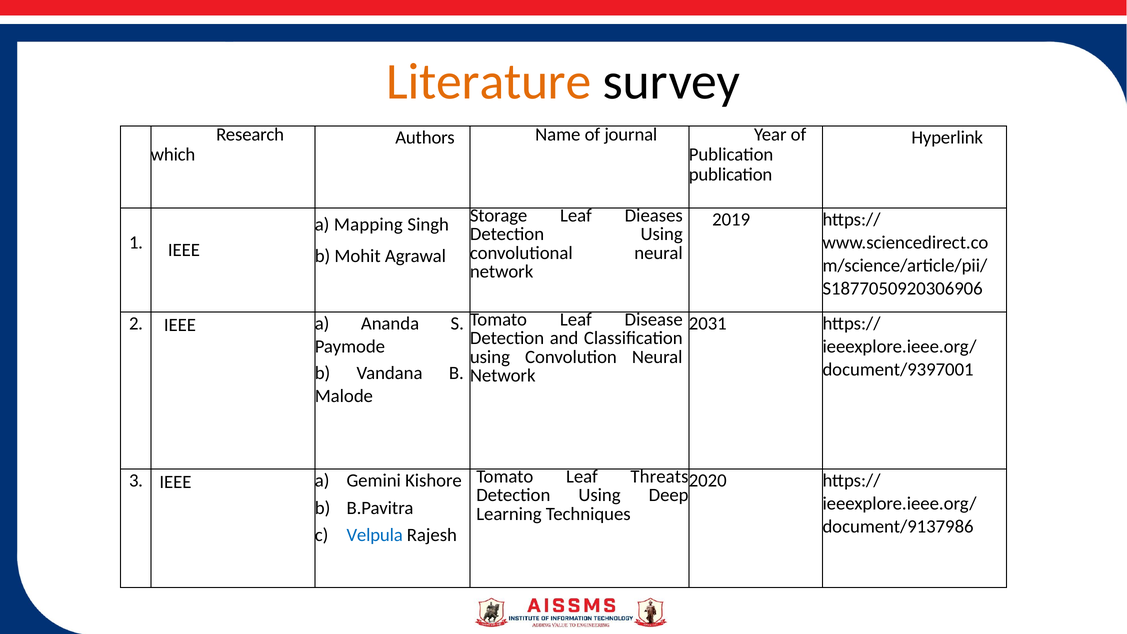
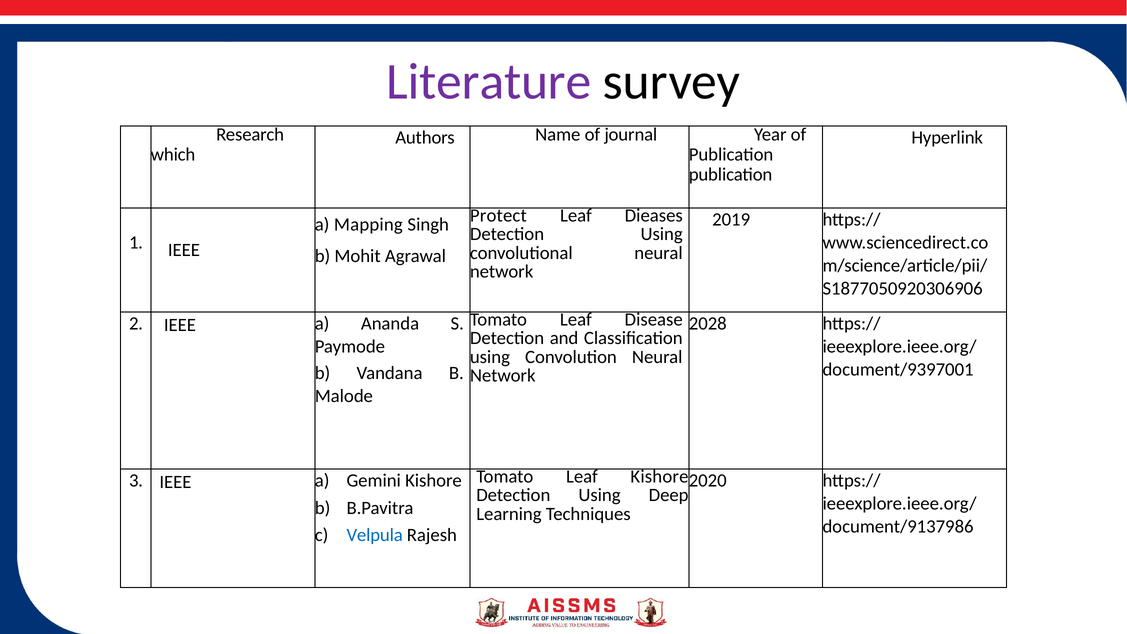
Literature colour: orange -> purple (489, 82)
Storage: Storage -> Protect (498, 216)
2031: 2031 -> 2028 (708, 324)
Leaf Threats: Threats -> Kishore (659, 476)
